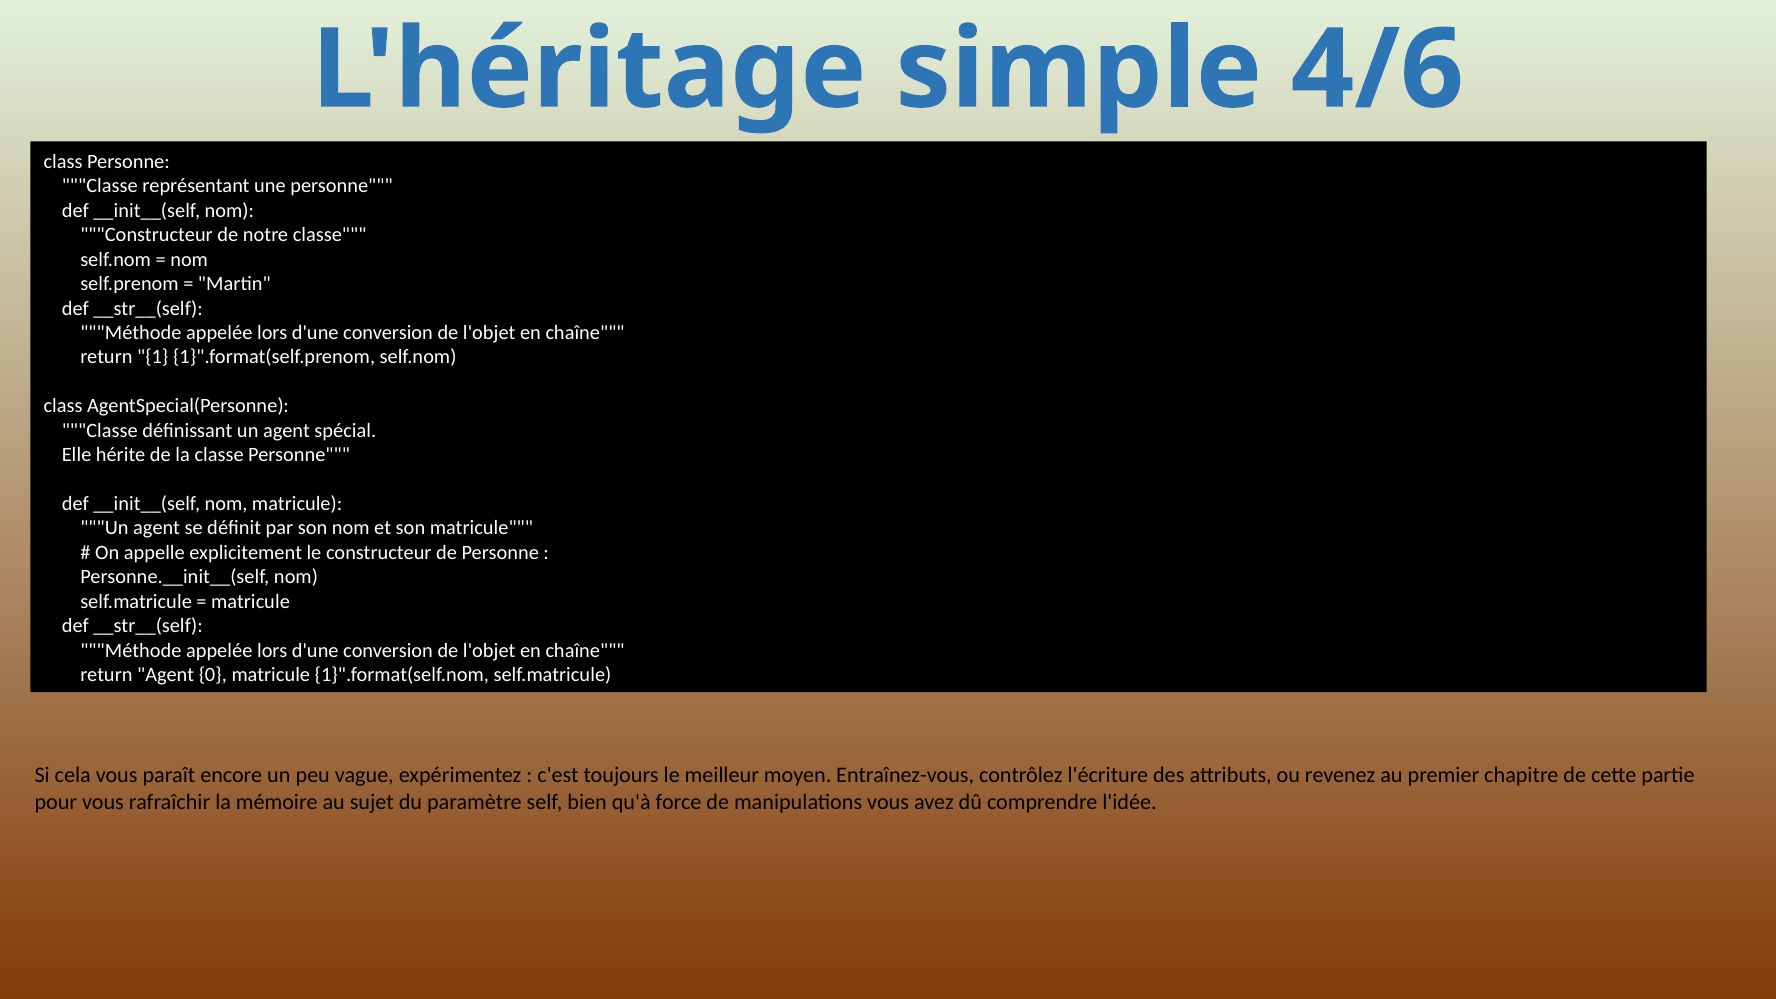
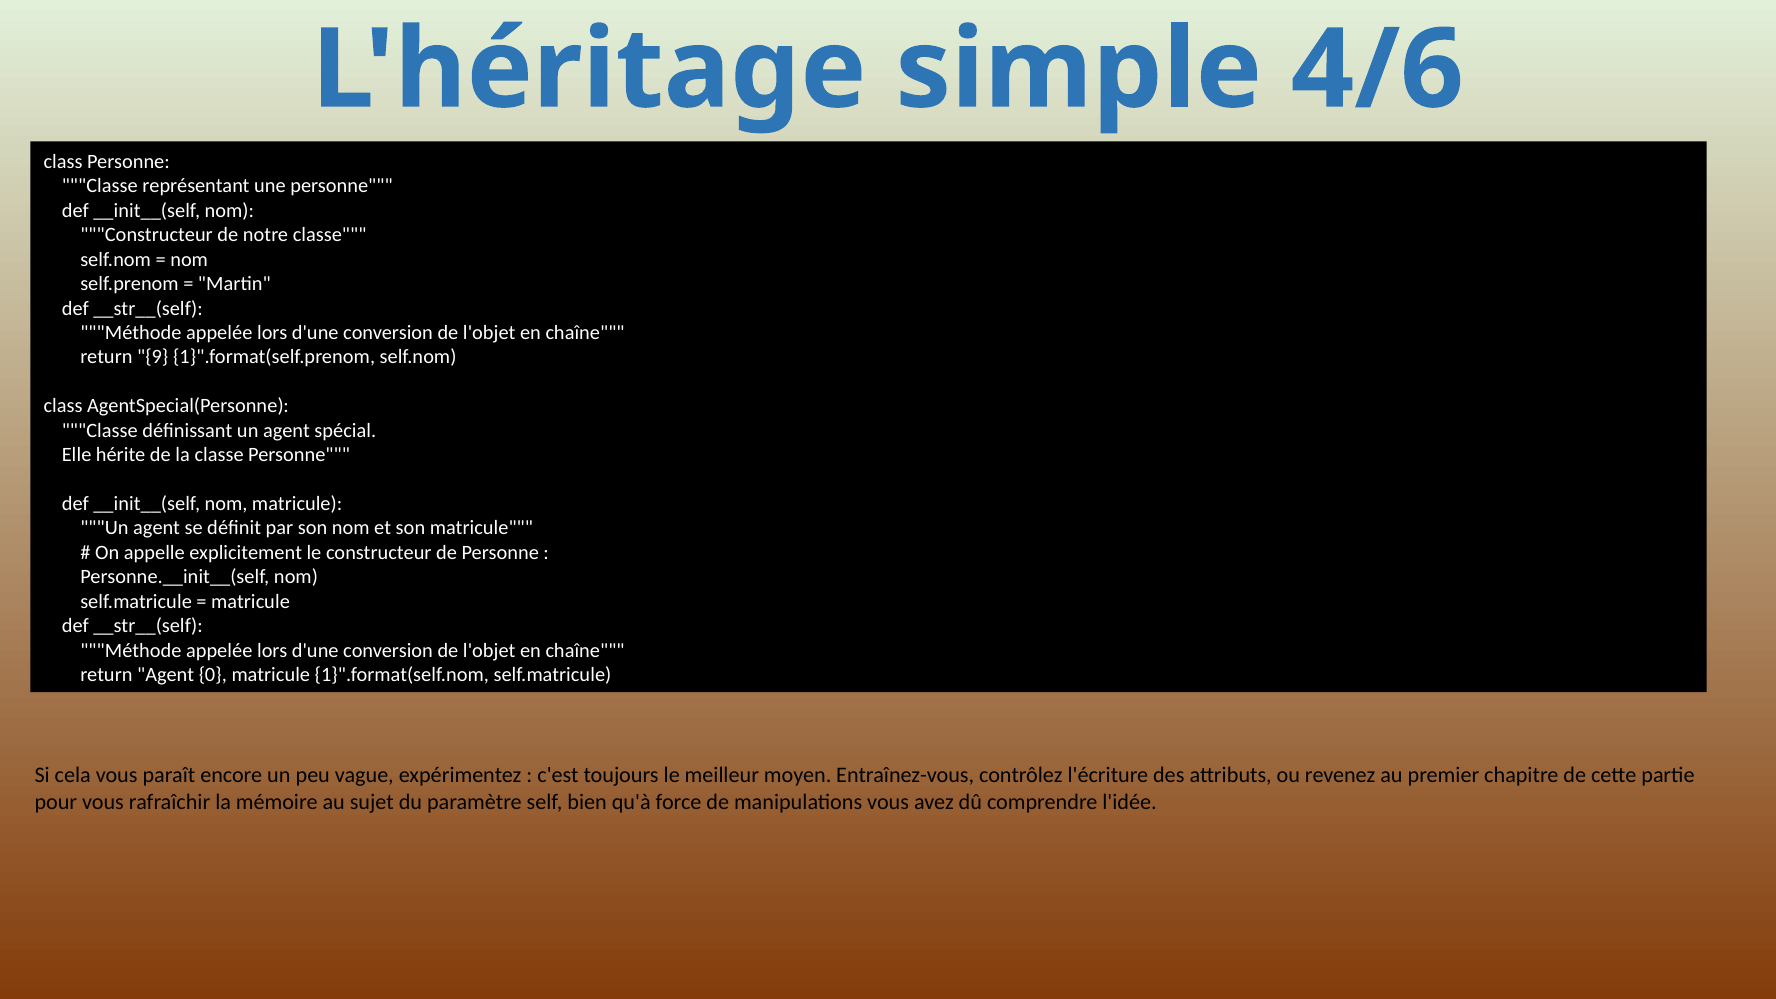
1: 1 -> 9 (153, 357)
